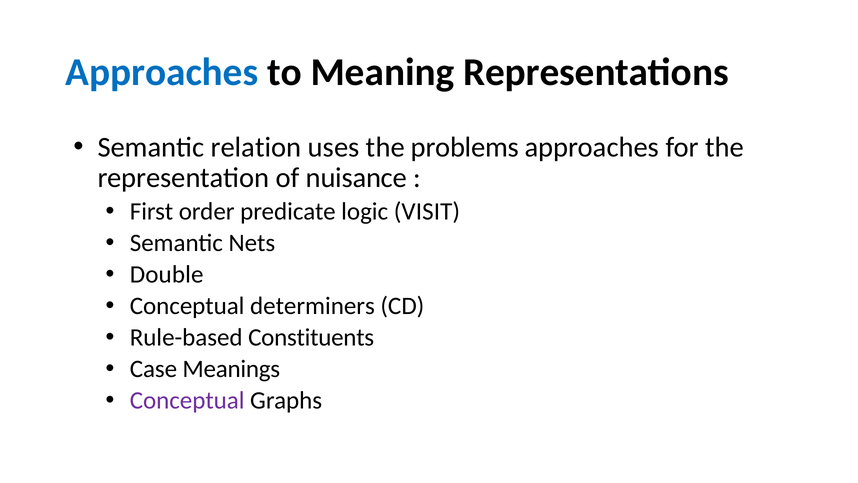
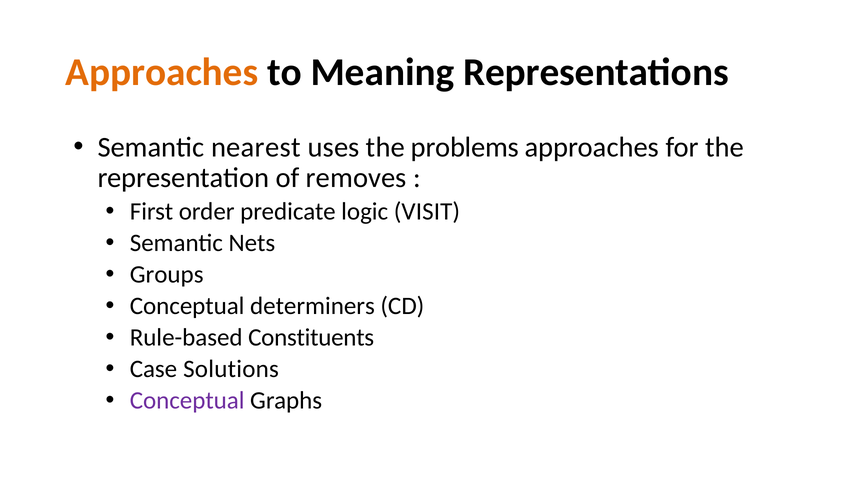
Approaches colour: blue -> orange (162, 72)
relation: relation -> nearest (256, 147)
nuisance: nuisance -> removes (356, 178)
Double: Double -> Groups (167, 274)
Meanings: Meanings -> Solutions (231, 368)
